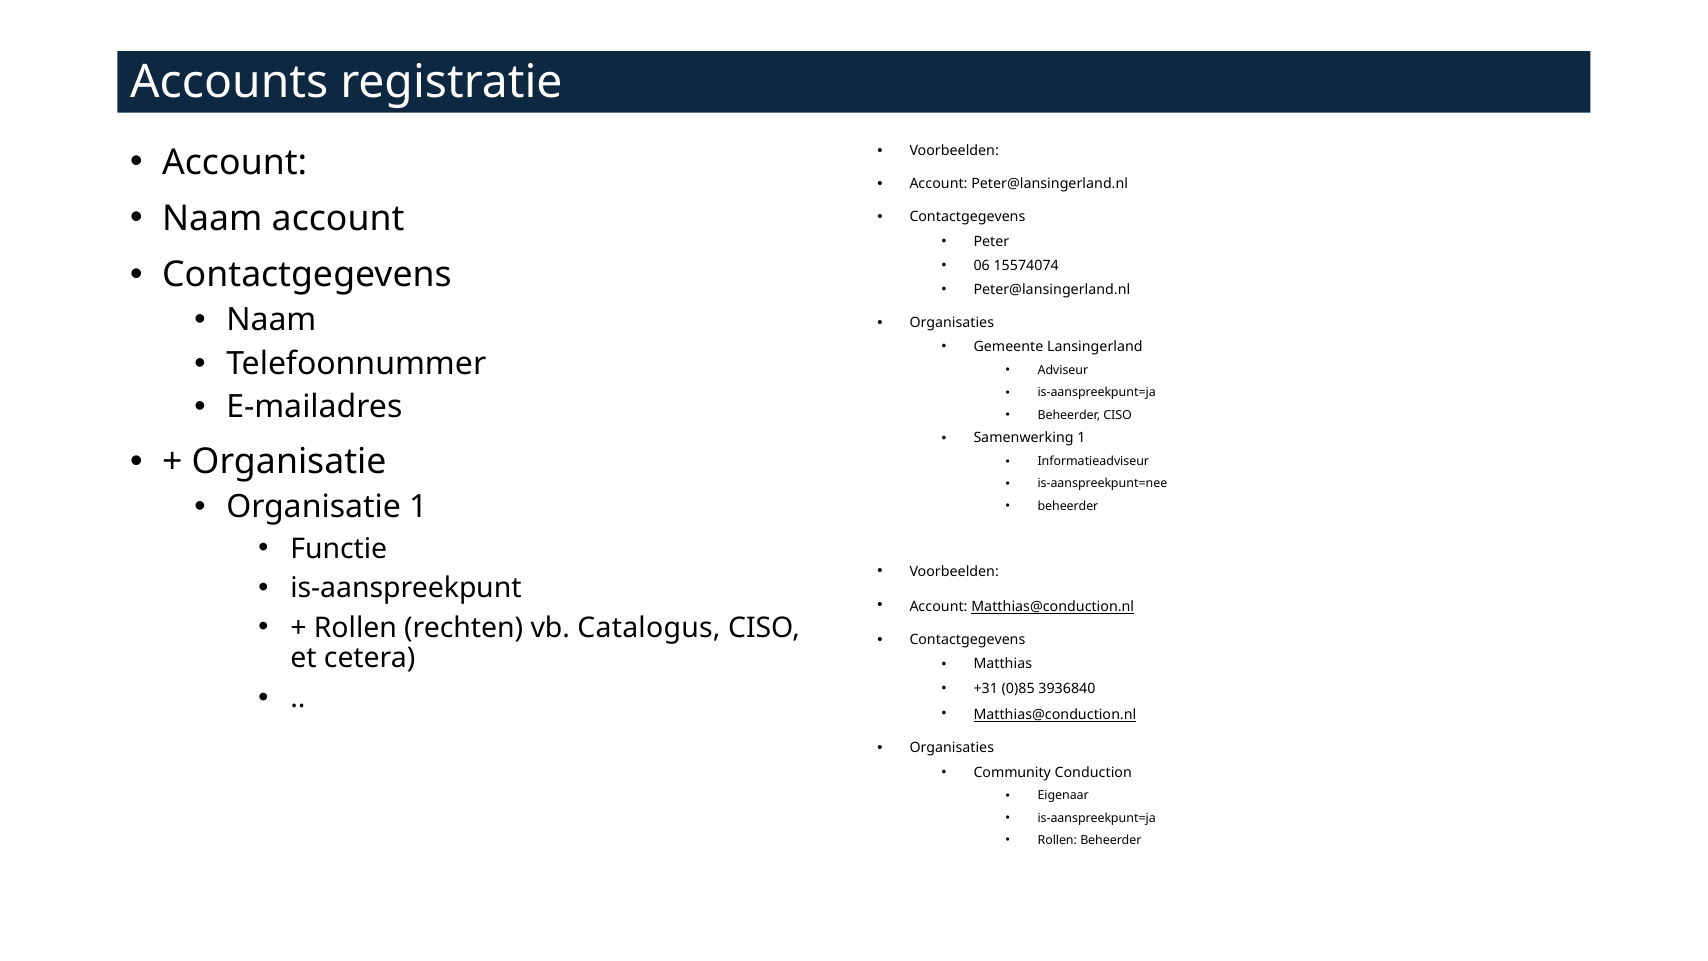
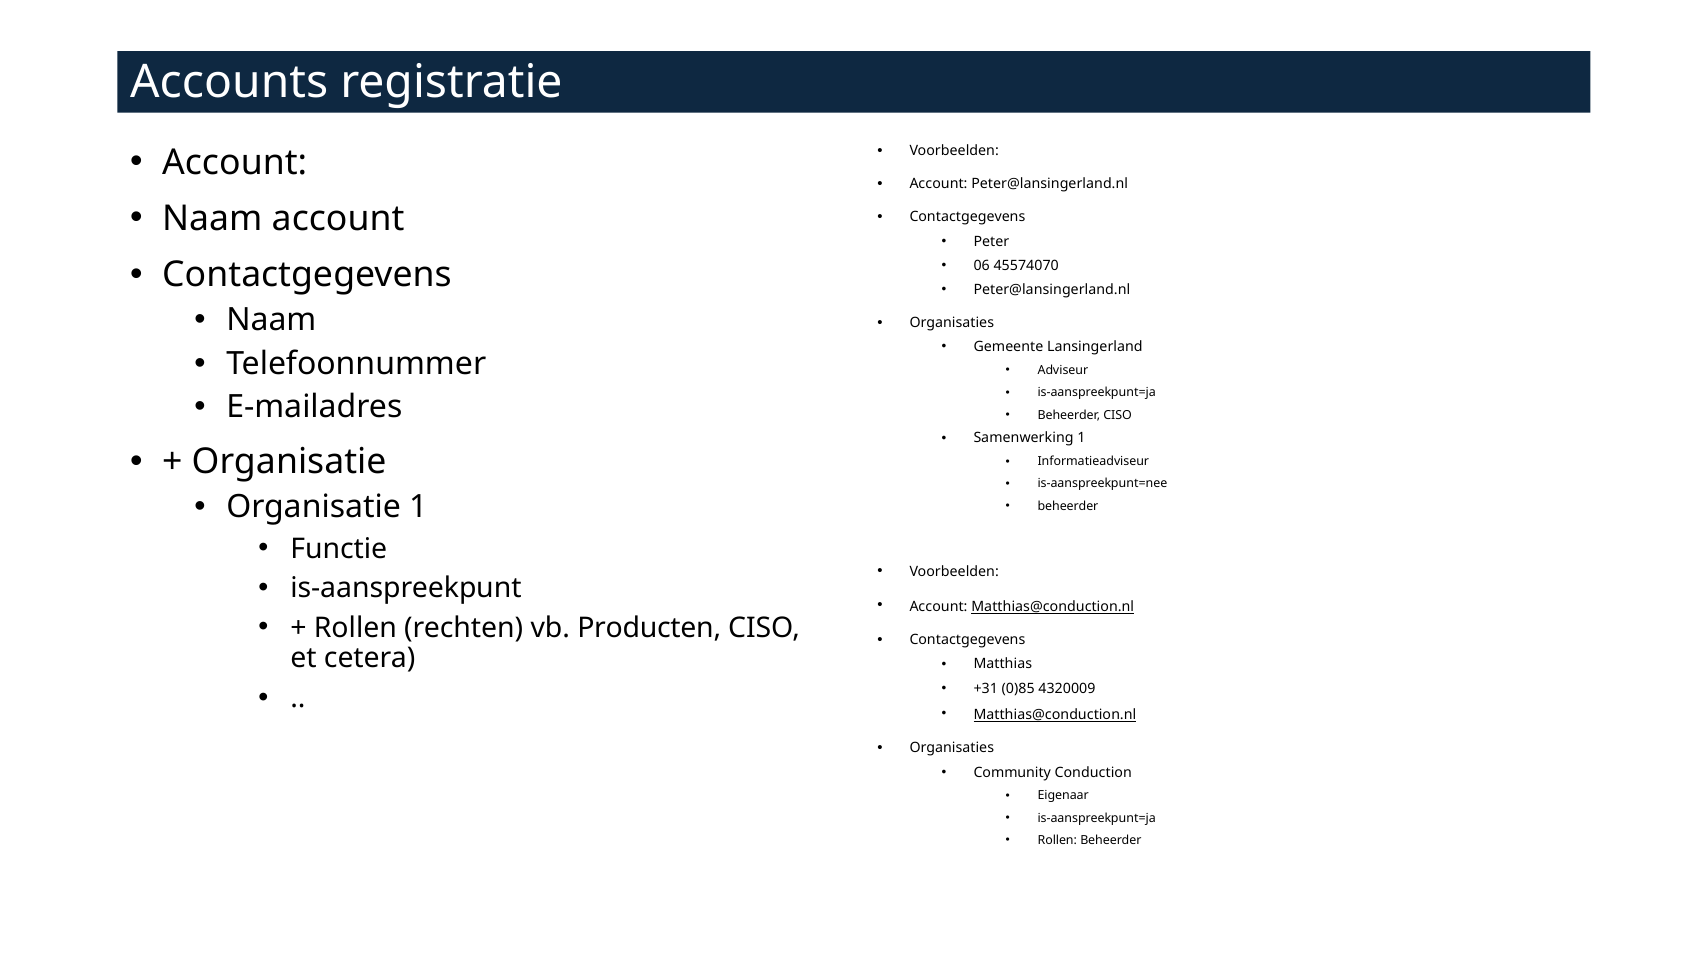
15574074: 15574074 -> 45574070 (1026, 266)
Catalogus: Catalogus -> Producten (649, 628)
3936840: 3936840 -> 4320009 (1067, 688)
